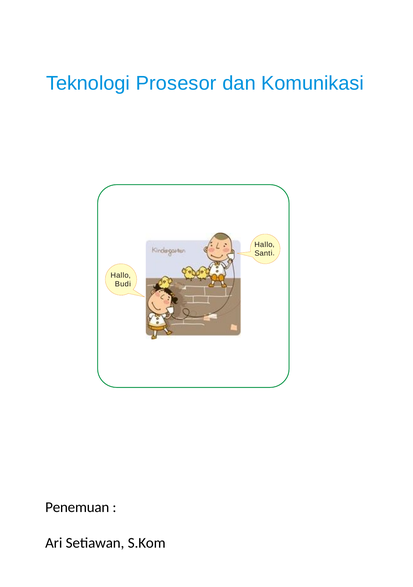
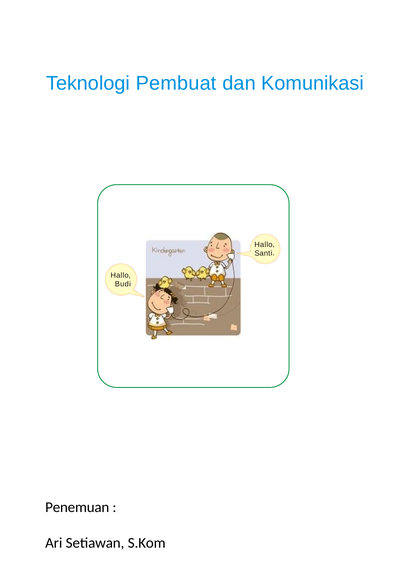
Prosesor: Prosesor -> Pembuat (176, 83)
